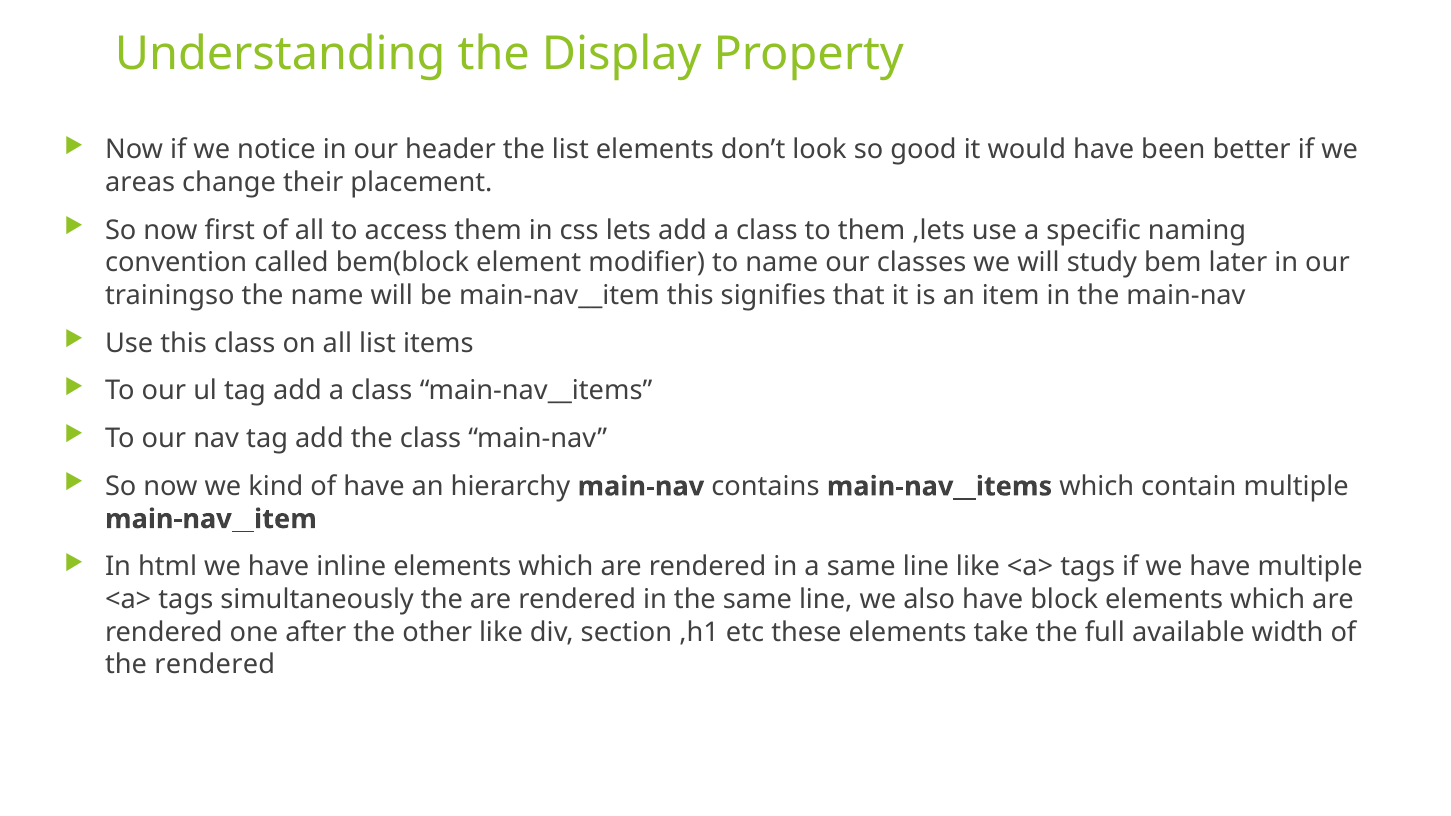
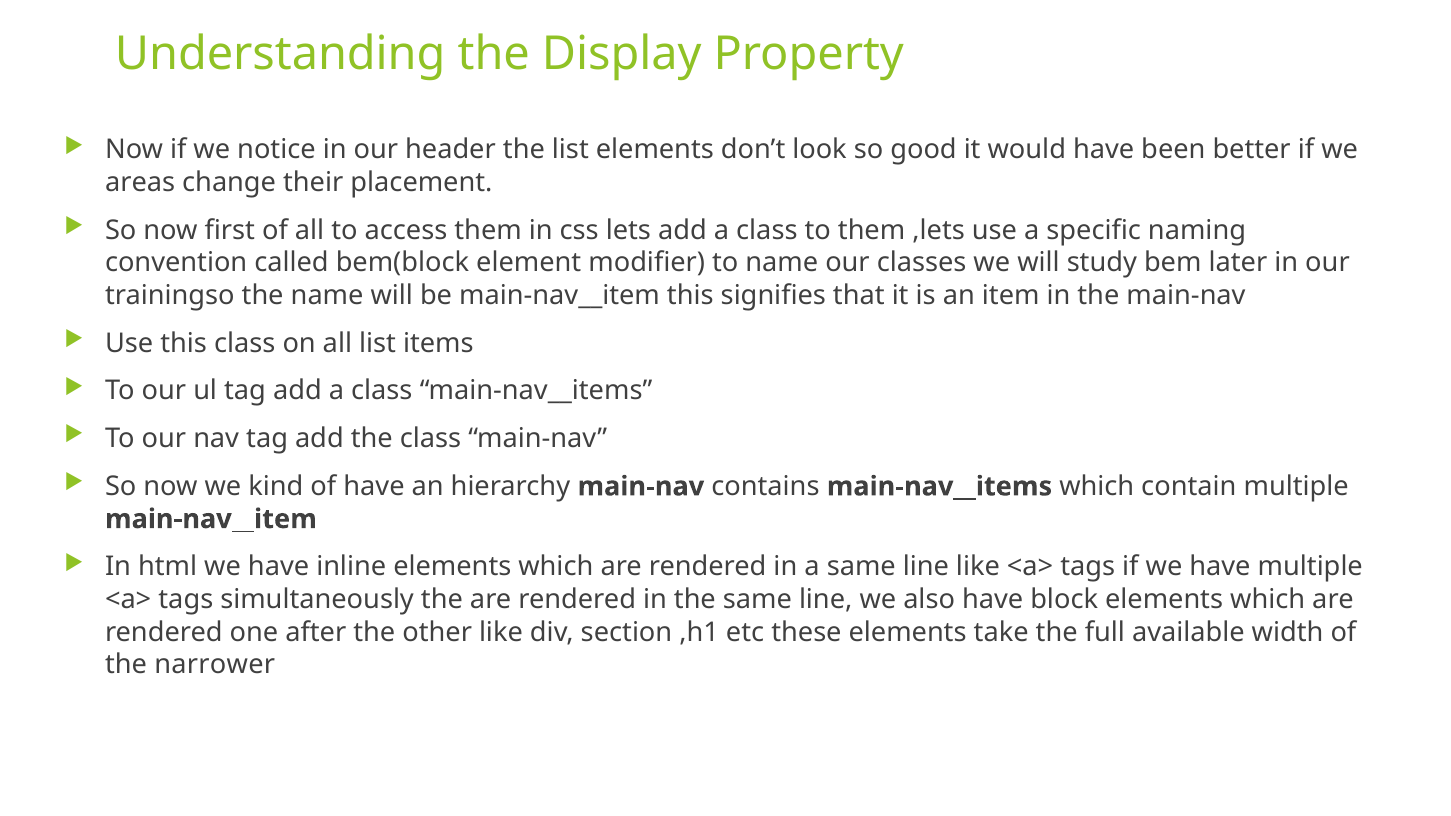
the rendered: rendered -> narrower (215, 665)
